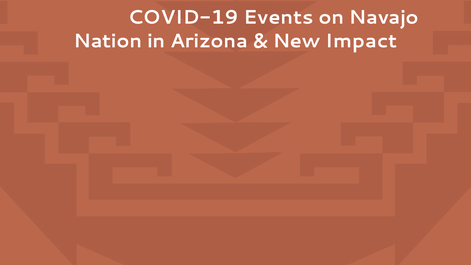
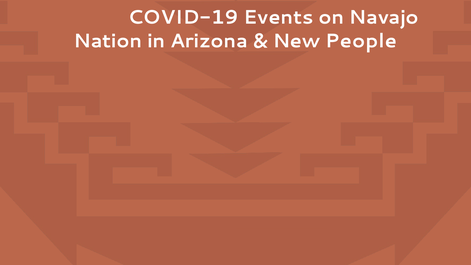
Impact: Impact -> People (361, 41)
